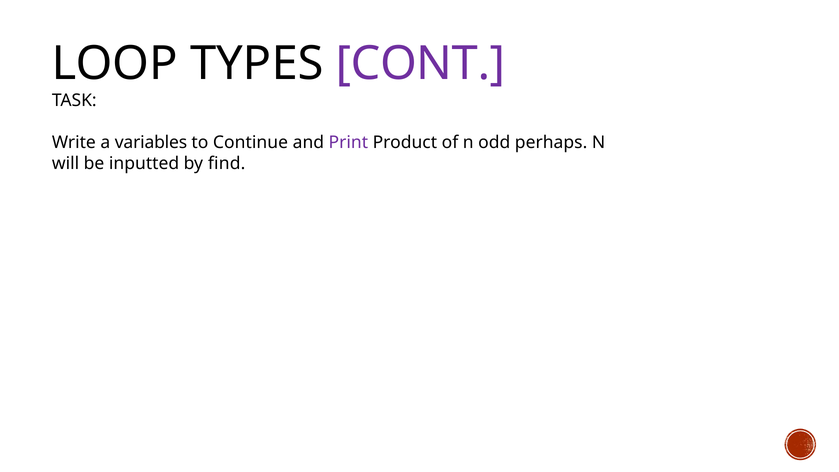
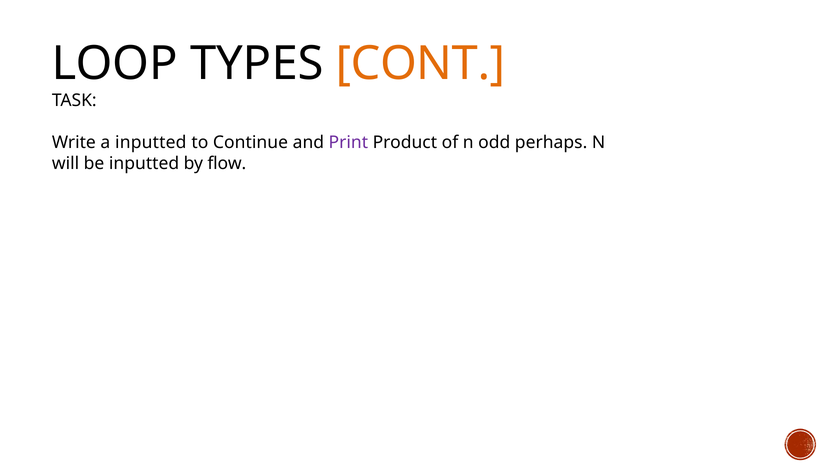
CONT colour: purple -> orange (420, 64)
a variables: variables -> inputted (151, 142)
find: find -> flow (227, 163)
